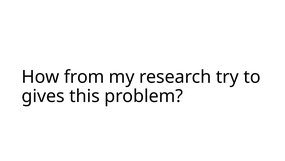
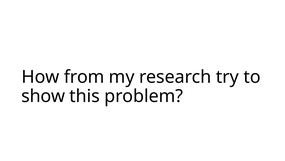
gives: gives -> show (43, 96)
